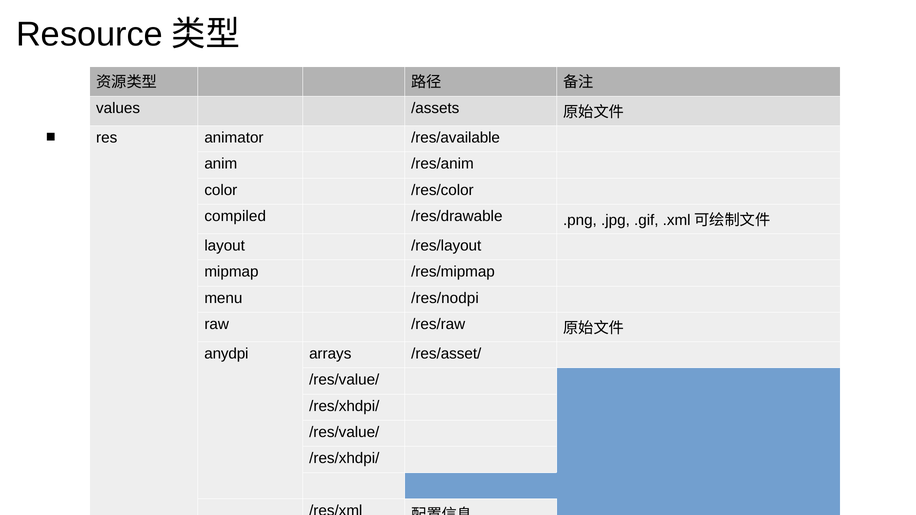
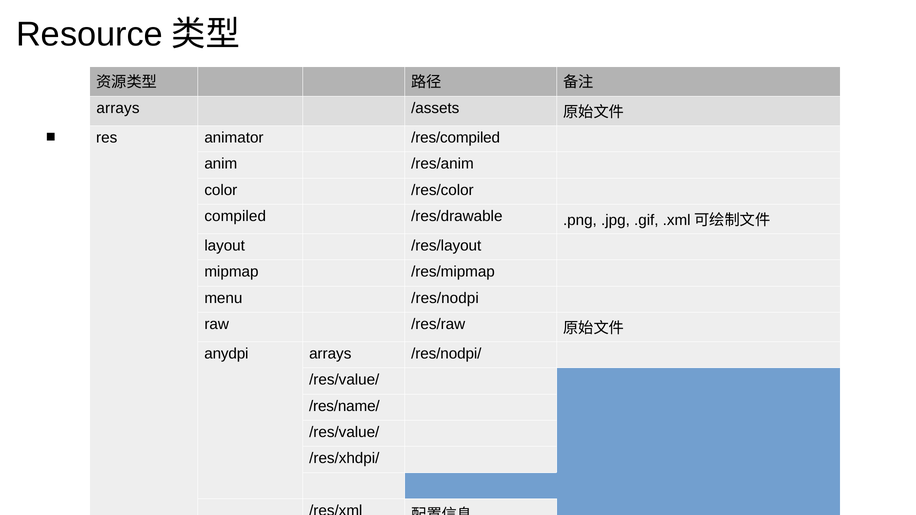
values: values -> arrays (118, 108)
/res/available: /res/available -> /res/compiled (456, 138)
/res/asset/: /res/asset/ -> /res/nodpi/ (446, 353)
/res/xhdpi/: /res/xhdpi/ -> /res/name/ (344, 406)
